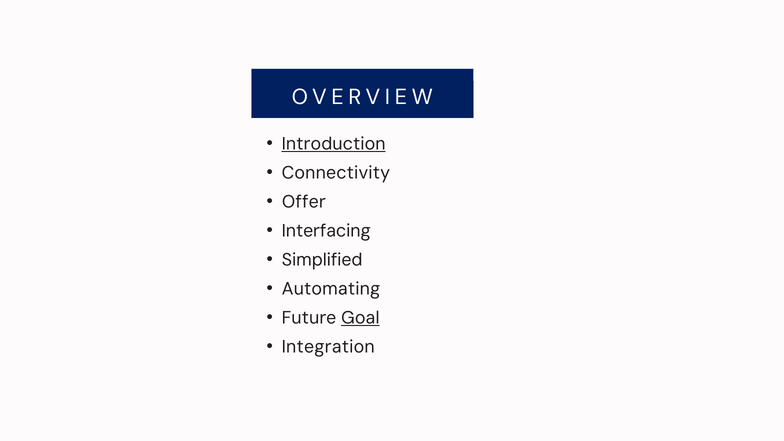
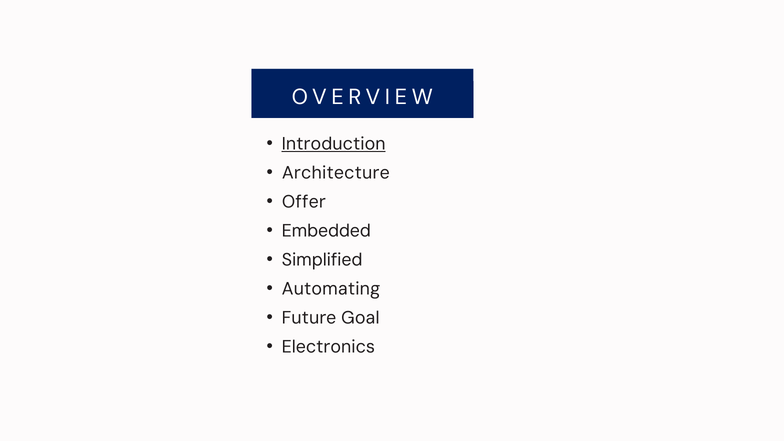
Connectivity: Connectivity -> Architecture (336, 173)
Interfacing: Interfacing -> Embedded (326, 231)
Goal underline: present -> none (360, 318)
Integration: Integration -> Electronics (328, 347)
